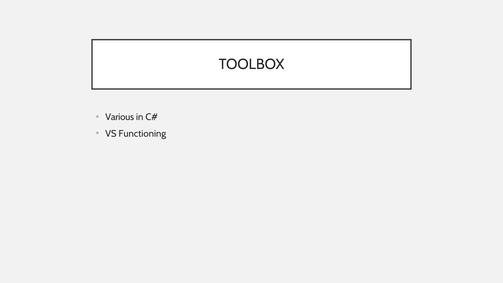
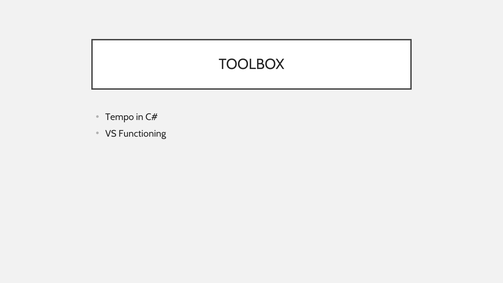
Various: Various -> Tempo (120, 117)
